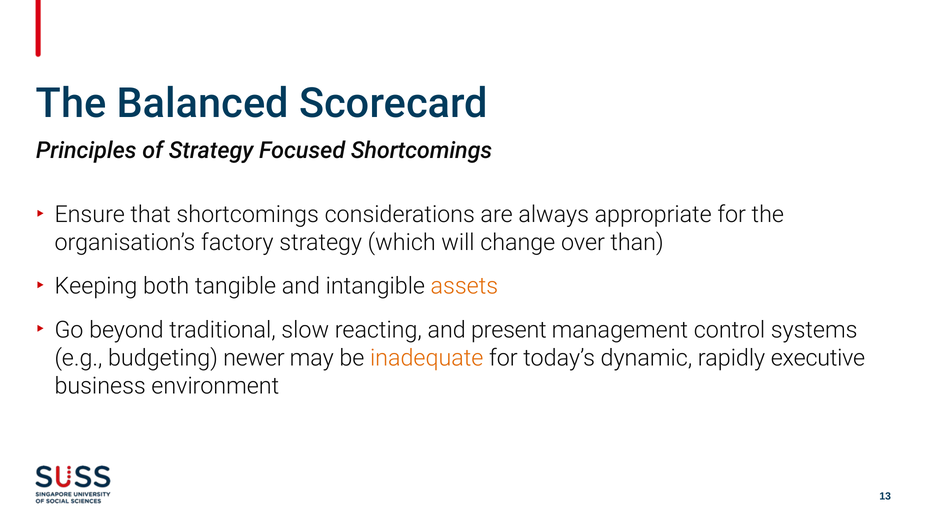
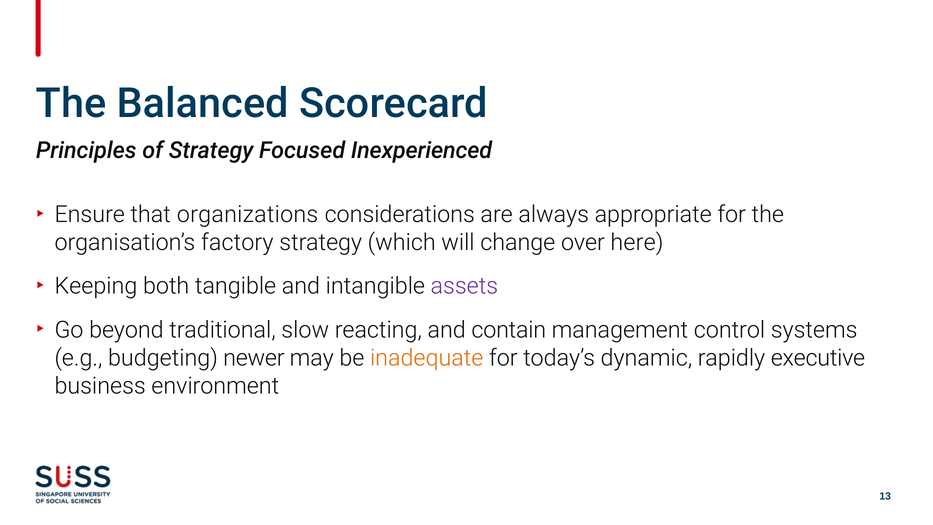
Focused Shortcomings: Shortcomings -> Inexperienced (421, 151)
that shortcomings: shortcomings -> organizations (248, 215)
than: than -> here (637, 243)
assets colour: orange -> purple (464, 286)
present: present -> contain (509, 330)
